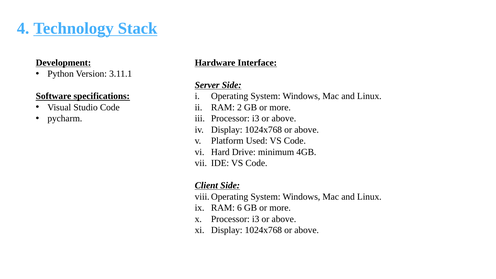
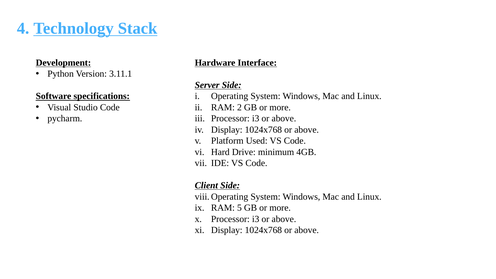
6: 6 -> 5 (239, 208)
